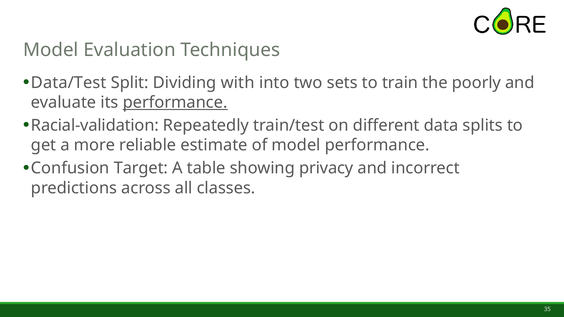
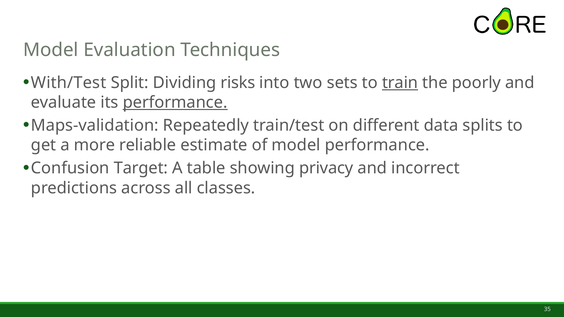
Data/Test: Data/Test -> With/Test (69, 83)
with: with -> risks (238, 83)
train underline: none -> present (400, 83)
Racial-validation: Racial-validation -> Maps-validation (95, 126)
